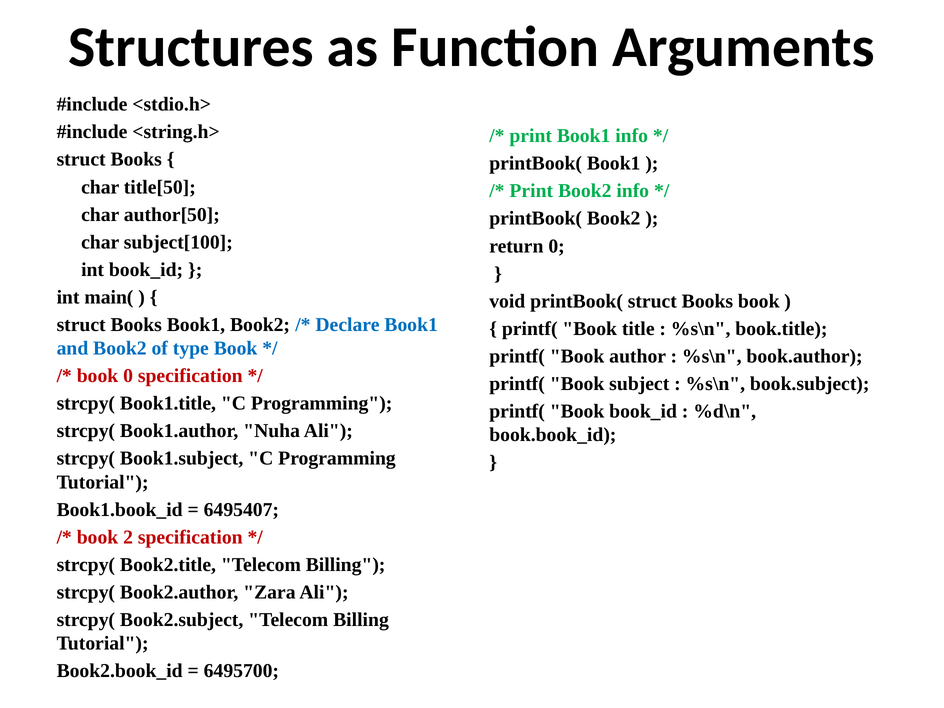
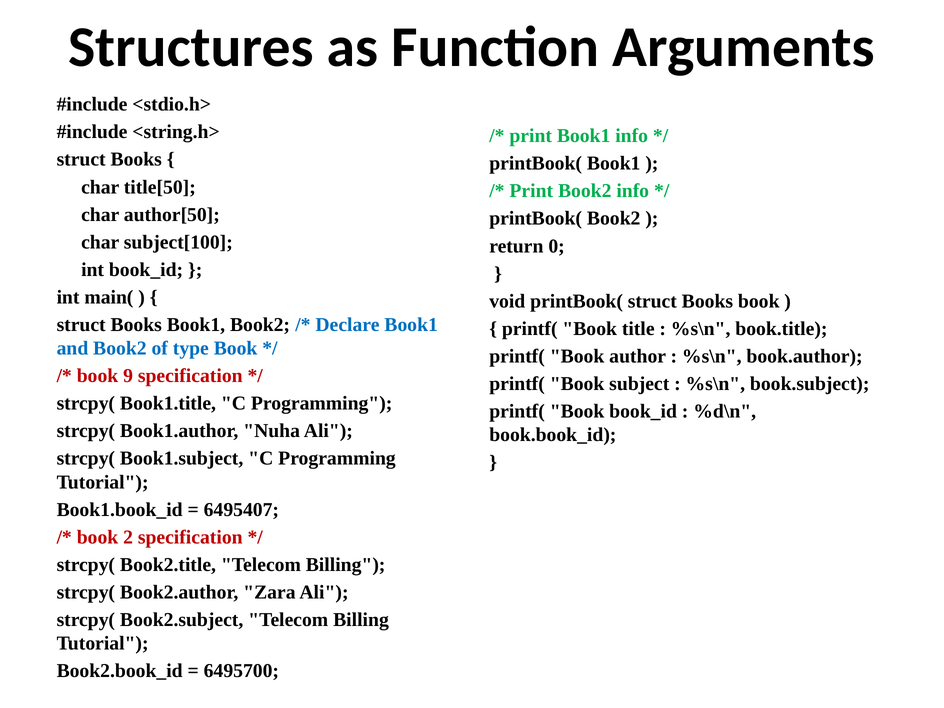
book 0: 0 -> 9 (128, 376)
